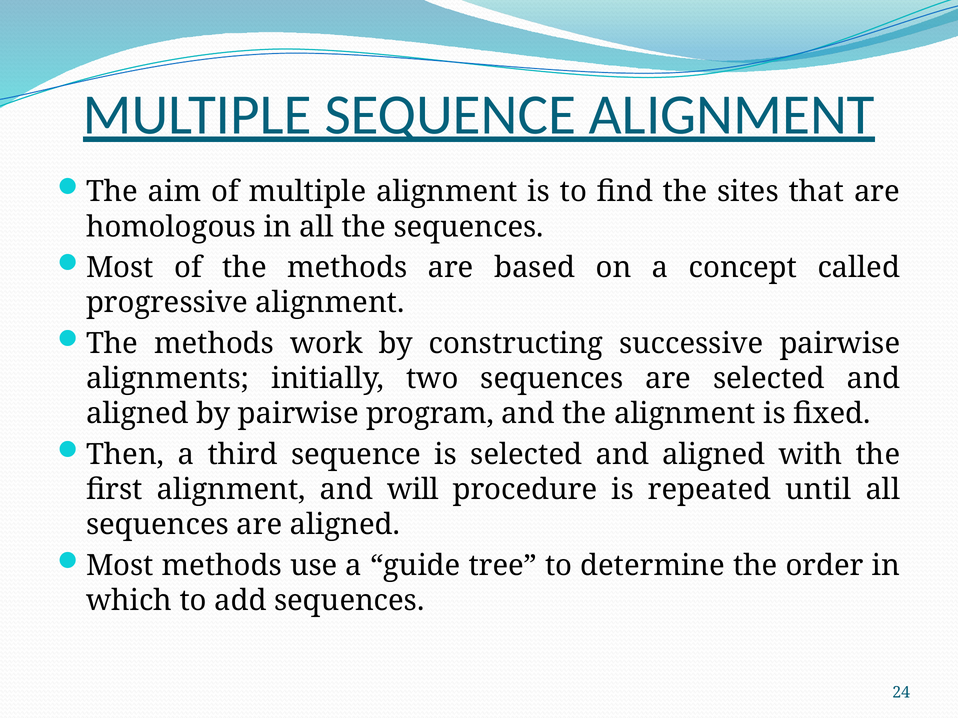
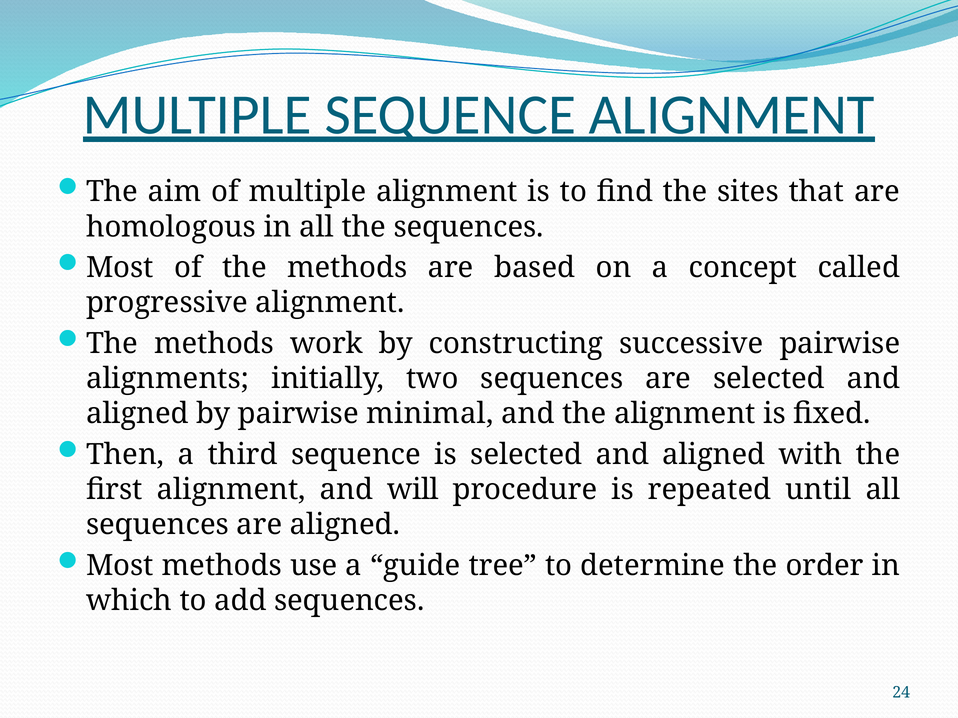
program: program -> minimal (430, 414)
